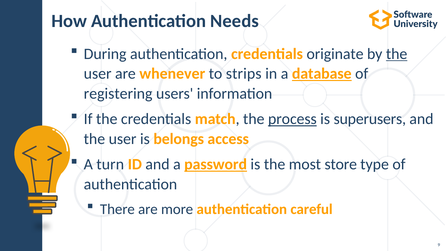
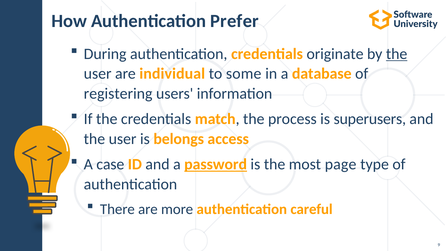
Needs: Needs -> Prefer (235, 21)
whenever: whenever -> individual (172, 74)
strips: strips -> some (244, 74)
database underline: present -> none (322, 74)
process underline: present -> none (292, 119)
turn: turn -> case (110, 164)
store: store -> page (341, 164)
